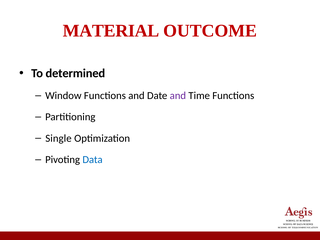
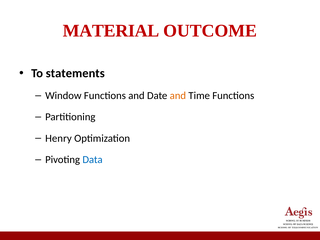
determined: determined -> statements (75, 73)
and colour: purple -> orange (178, 96)
Single: Single -> Henry (58, 138)
